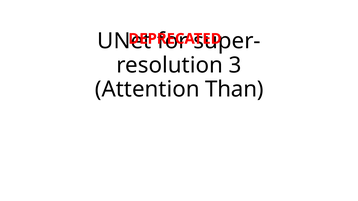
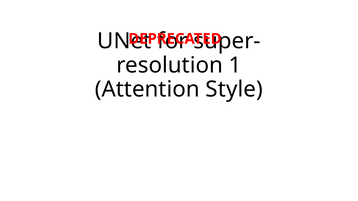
3: 3 -> 1 (235, 65)
Than: Than -> Style (234, 89)
